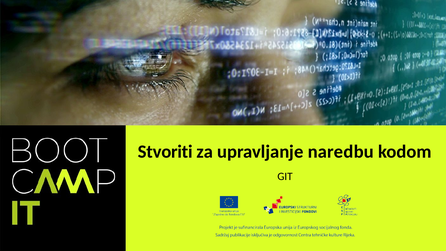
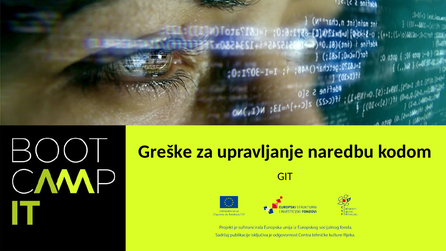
Stvoriti: Stvoriti -> Greške (165, 152)
